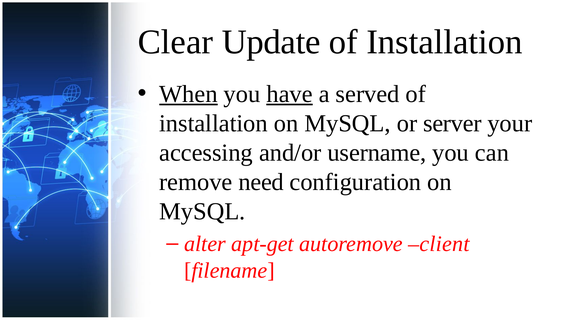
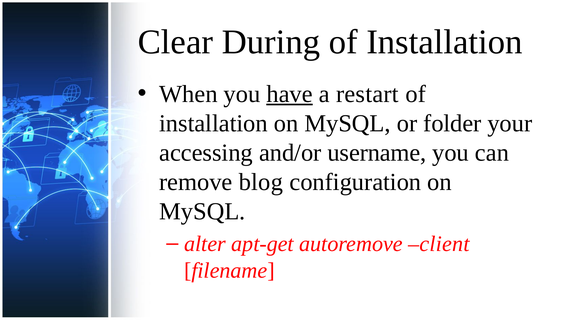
Update: Update -> During (271, 42)
When underline: present -> none (188, 94)
served: served -> restart (367, 94)
server: server -> folder (452, 123)
need: need -> blog (261, 182)
